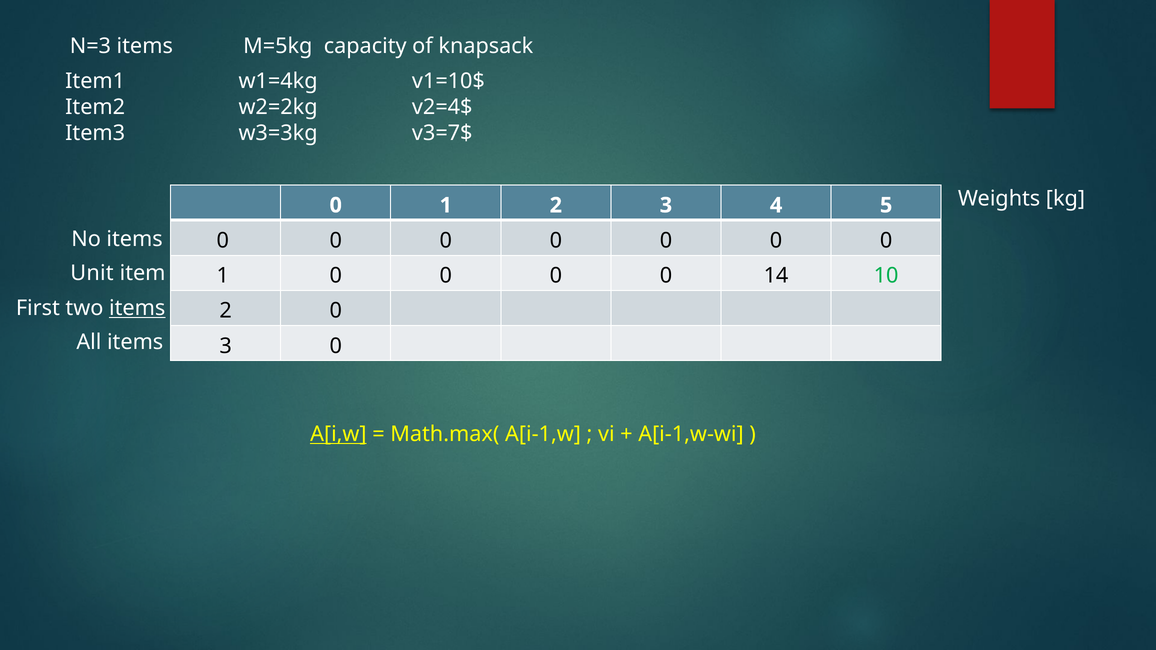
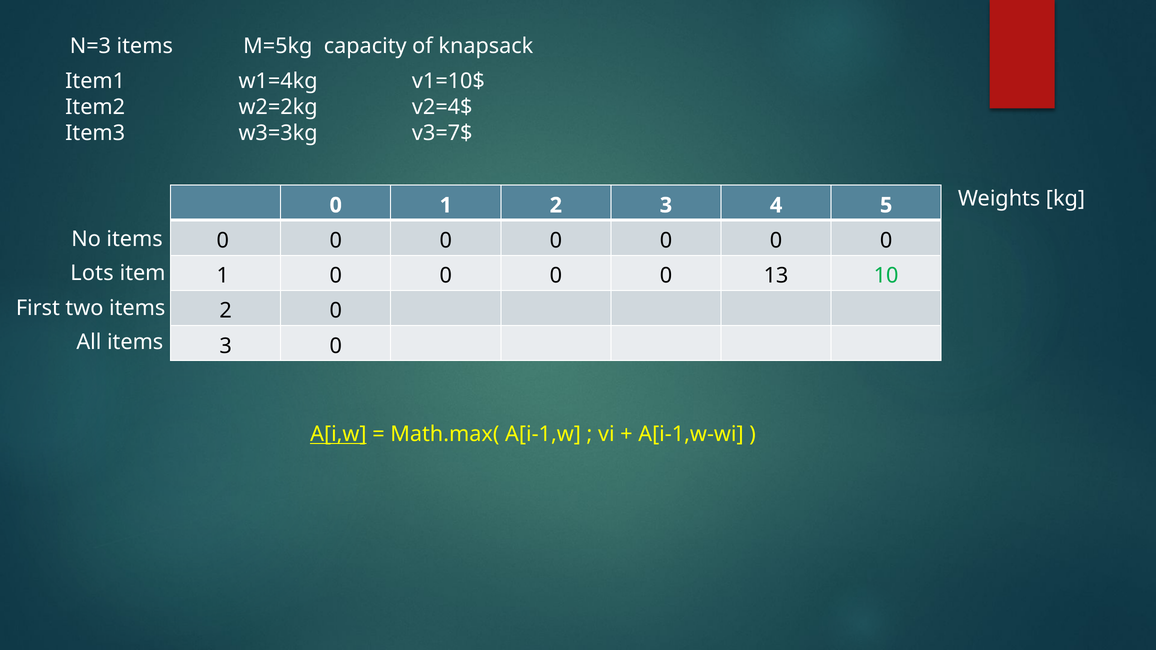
Unit: Unit -> Lots (92, 273)
14: 14 -> 13 (776, 276)
items underline: present -> none (137, 308)
